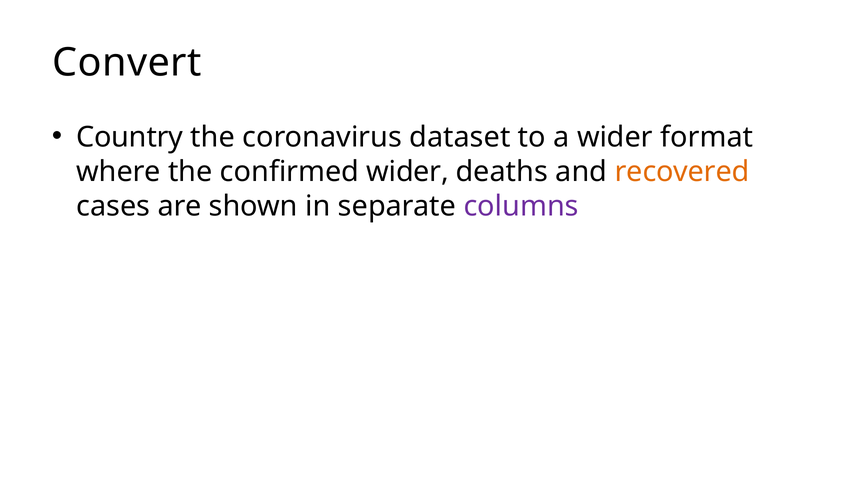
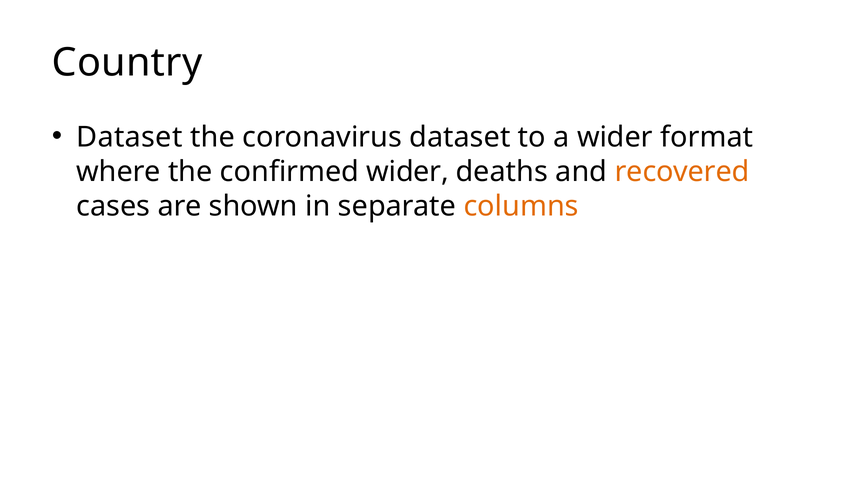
Convert: Convert -> Country (127, 63)
Country: Country -> Dataset (129, 137)
columns colour: purple -> orange (521, 206)
